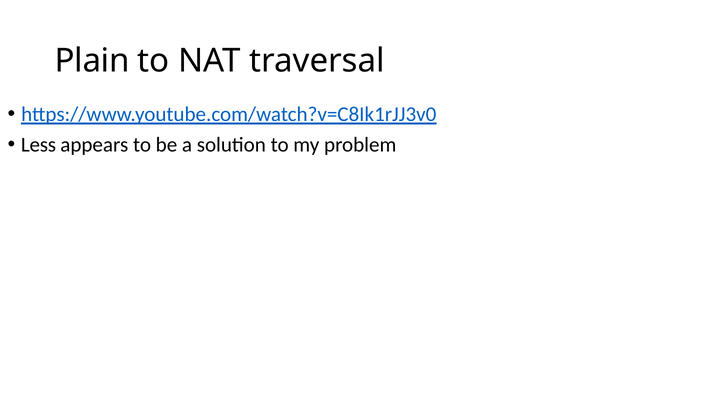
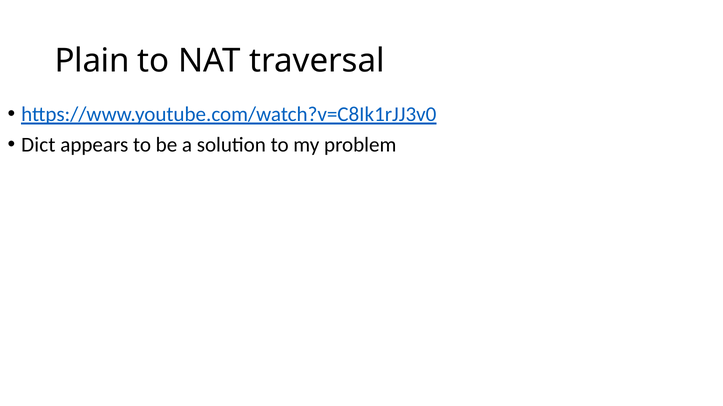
Less: Less -> Dict (38, 145)
